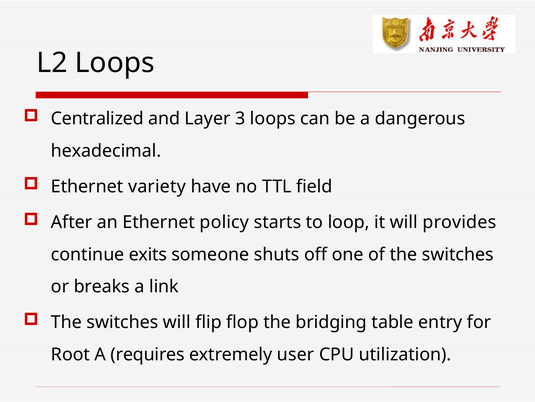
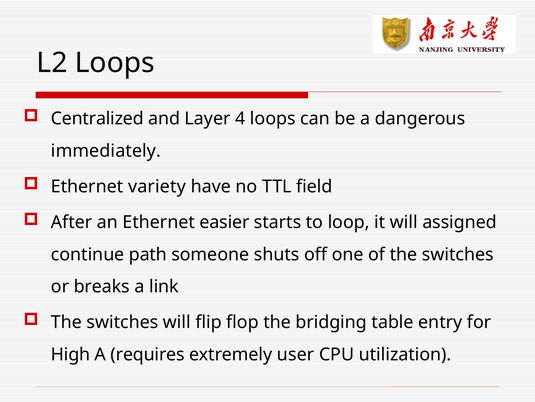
3: 3 -> 4 (240, 118)
hexadecimal: hexadecimal -> immediately (106, 151)
policy: policy -> easier (224, 222)
provides: provides -> assigned (460, 222)
exits: exits -> path (148, 254)
Root: Root -> High (71, 354)
